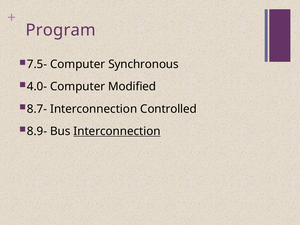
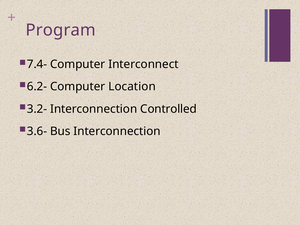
7.5-: 7.5- -> 7.4- (37, 64)
Synchronous: Synchronous -> Interconnect (143, 64)
4.0-: 4.0- -> 6.2- (37, 87)
Modified: Modified -> Location (132, 87)
8.7-: 8.7- -> 3.2- (37, 109)
8.9-: 8.9- -> 3.6- (37, 131)
Interconnection underline: present -> none (117, 131)
